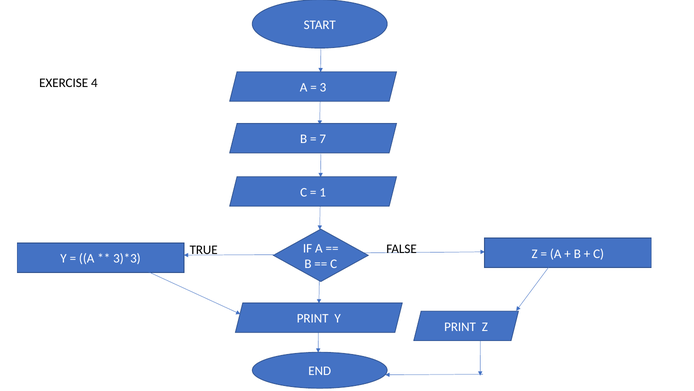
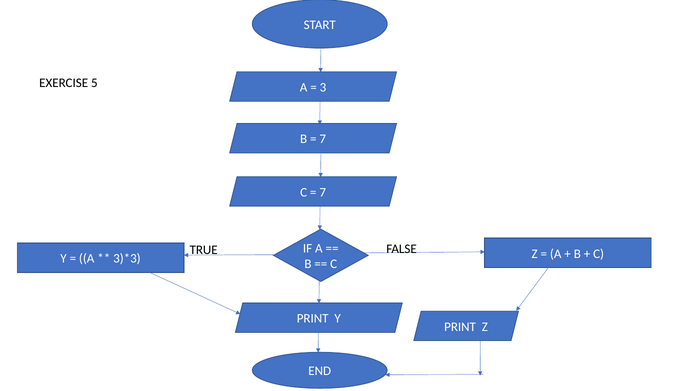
4: 4 -> 5 (94, 83)
1: 1 -> 7 (323, 192)
